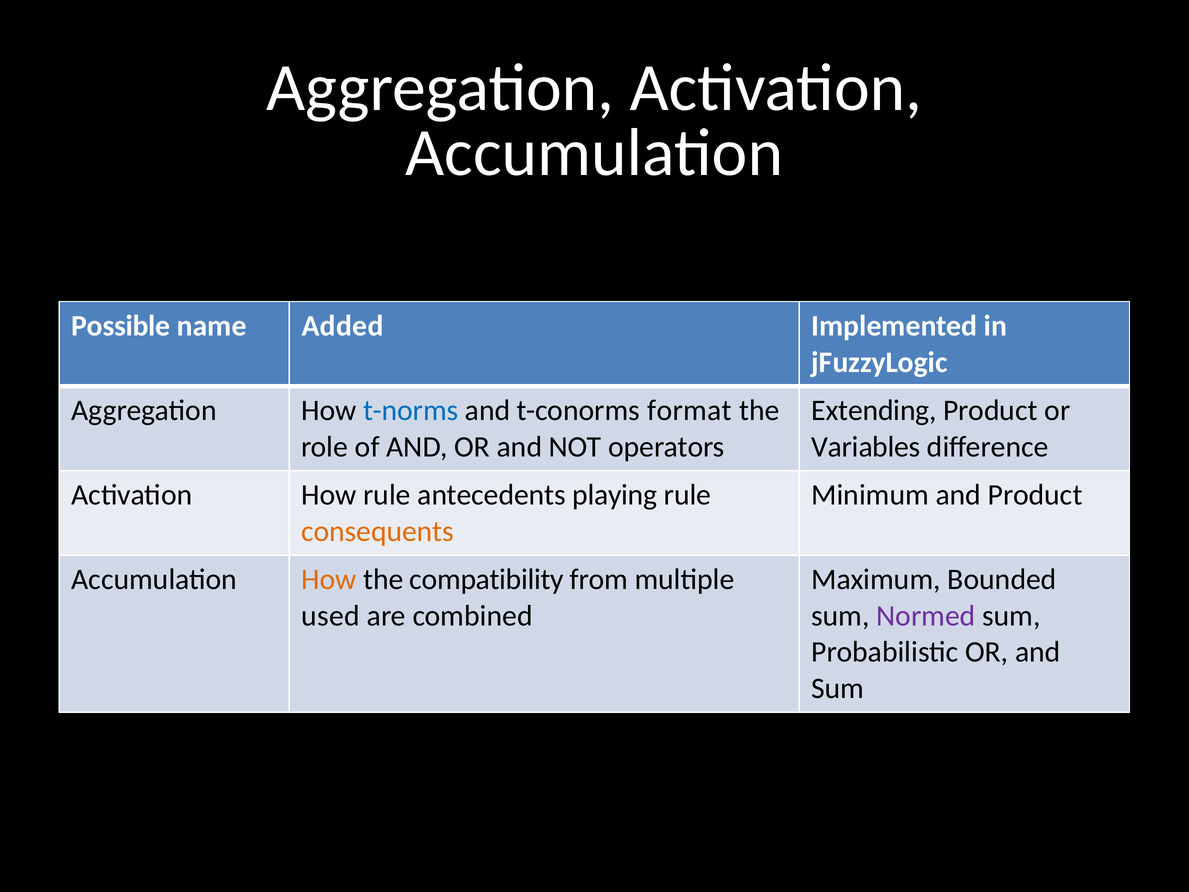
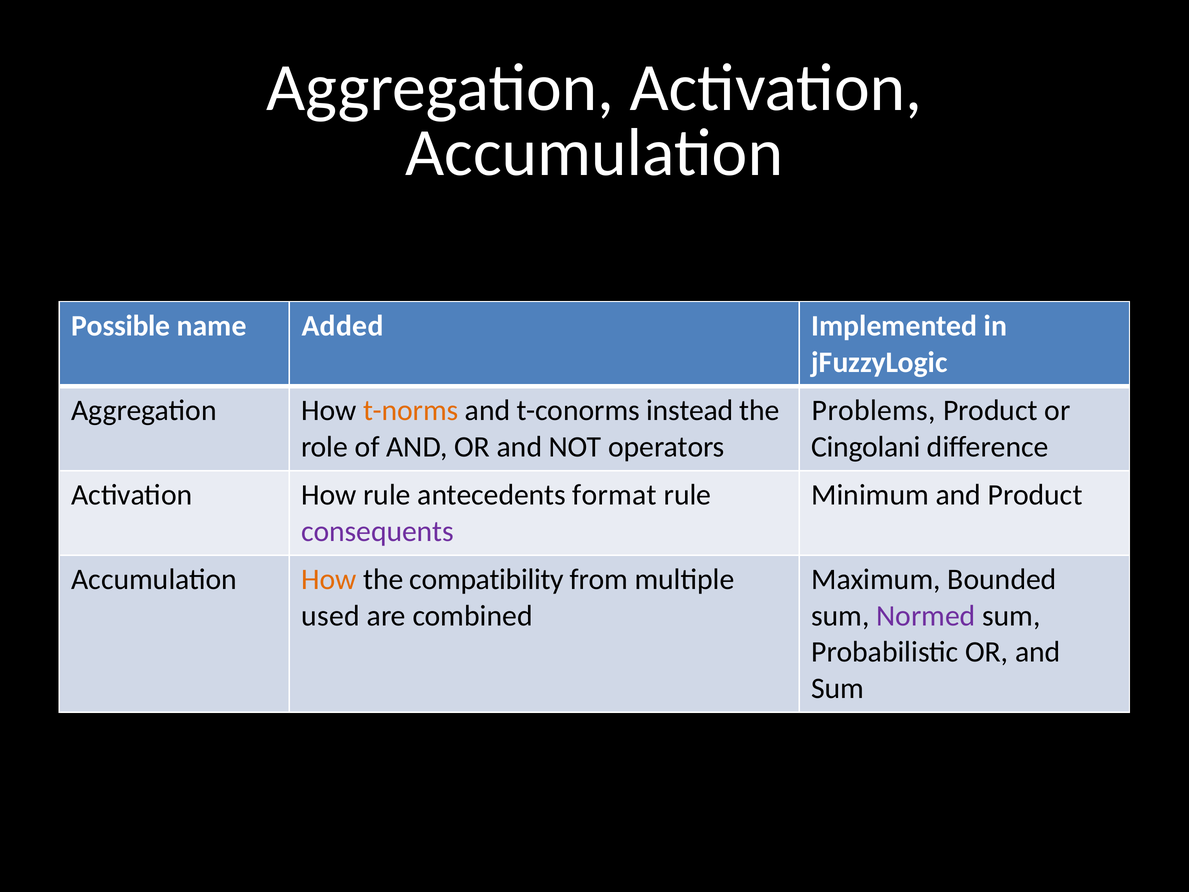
t-norms colour: blue -> orange (411, 410)
format: format -> instead (690, 410)
Extending: Extending -> Problems (874, 410)
Variables: Variables -> Cingolani (866, 447)
playing: playing -> format (615, 495)
consequents colour: orange -> purple (378, 531)
